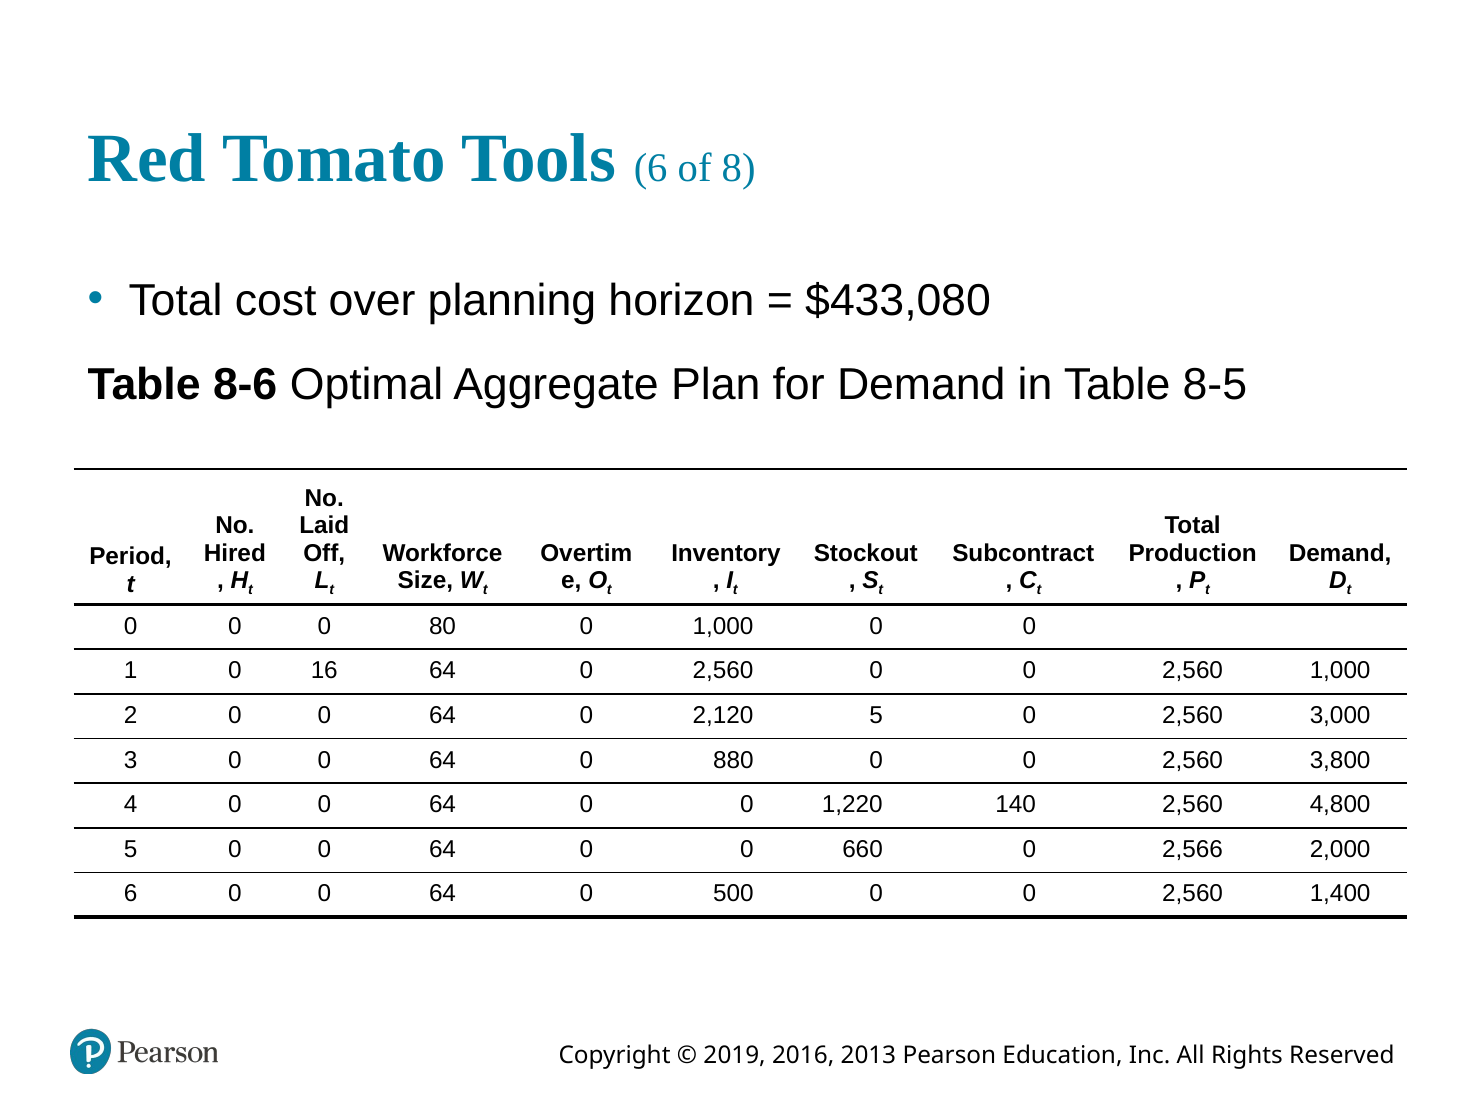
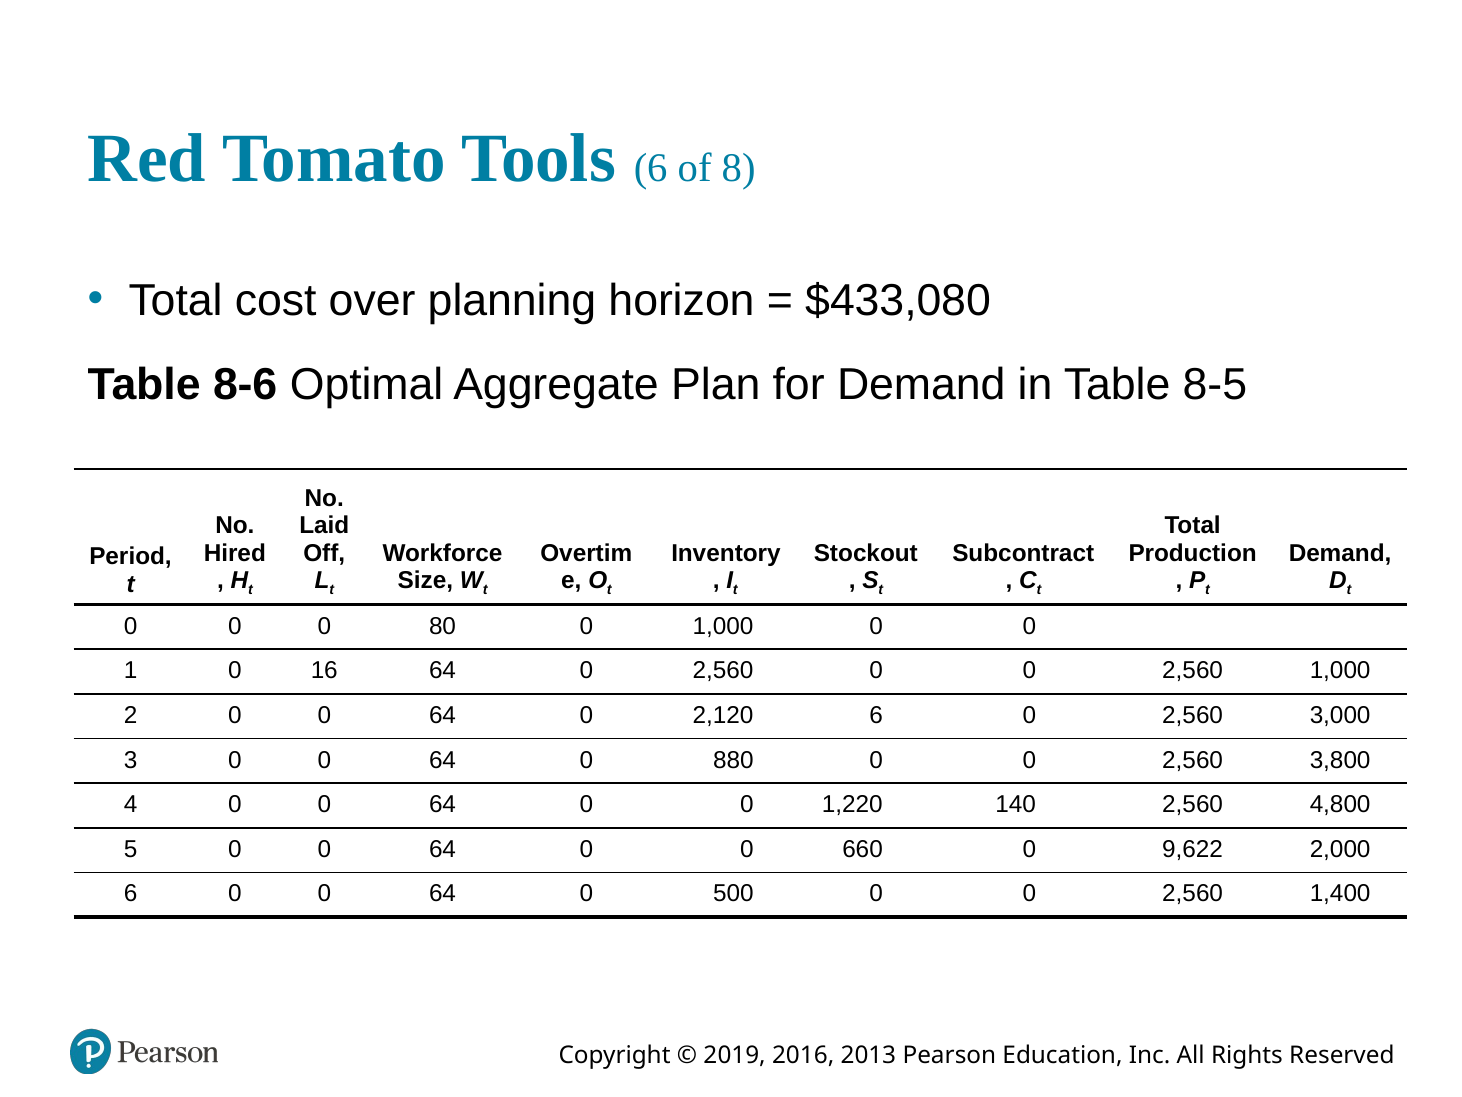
2,120 5: 5 -> 6 (876, 715)
2,566: 2,566 -> 9,622 (1193, 849)
